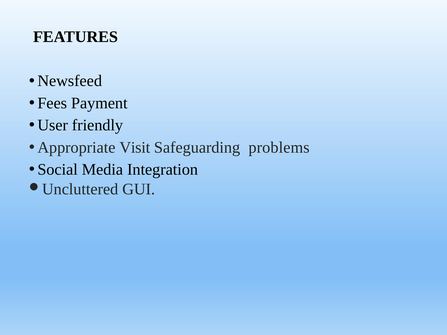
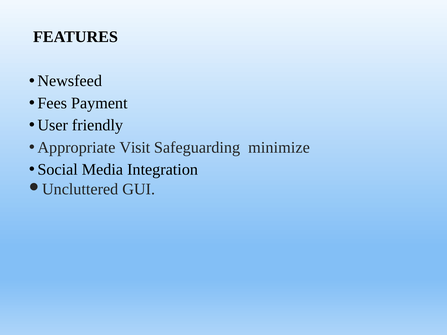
problems: problems -> minimize (279, 147)
